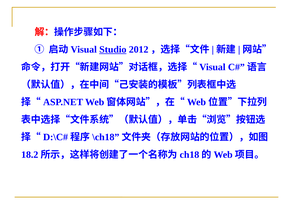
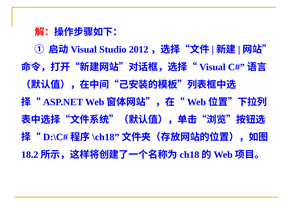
Studio underline: present -> none (113, 50)
